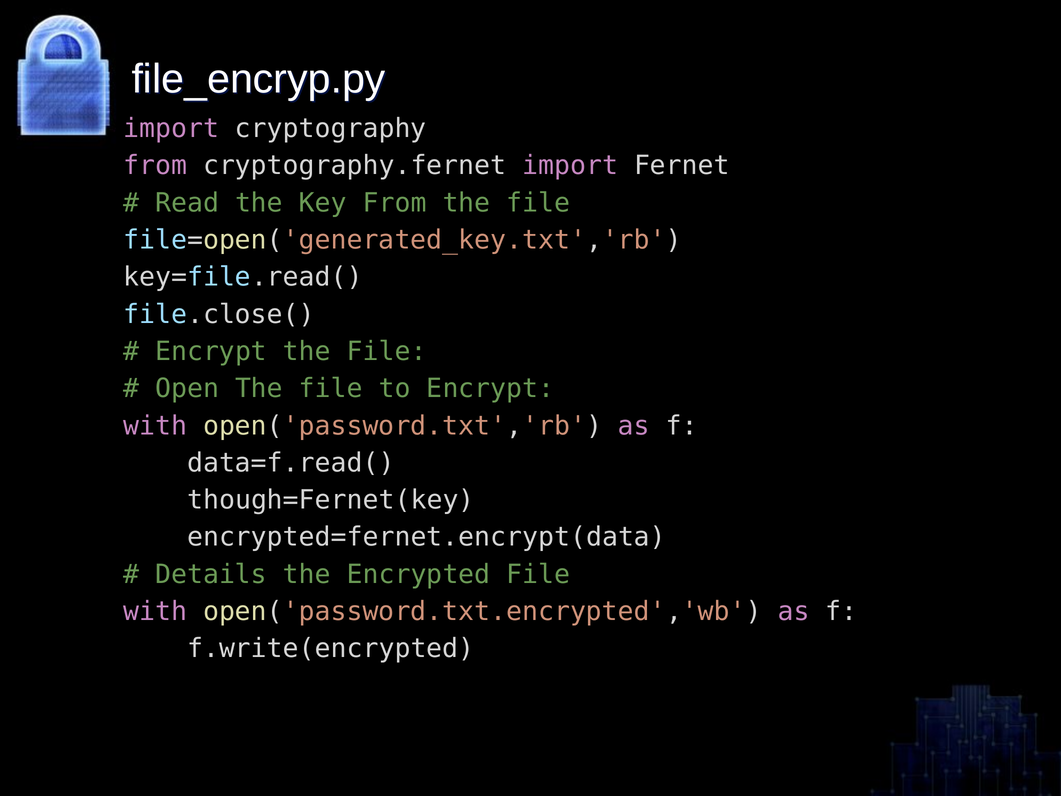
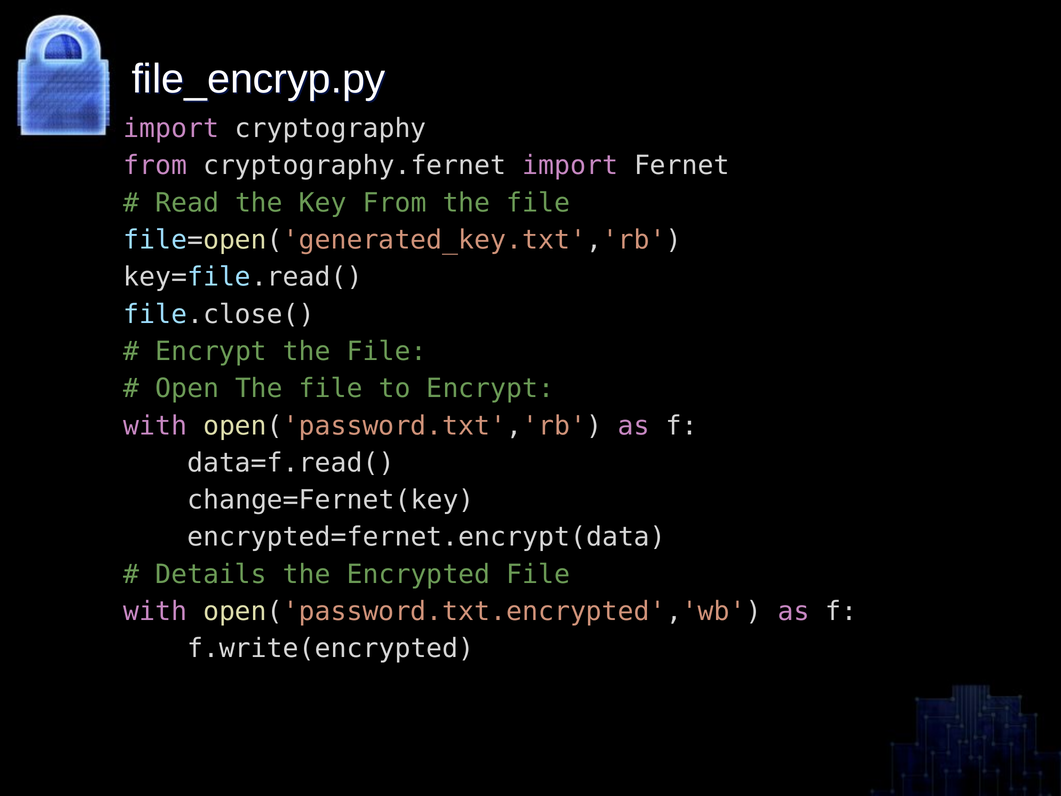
though=Fernet(key: though=Fernet(key -> change=Fernet(key (331, 500)
